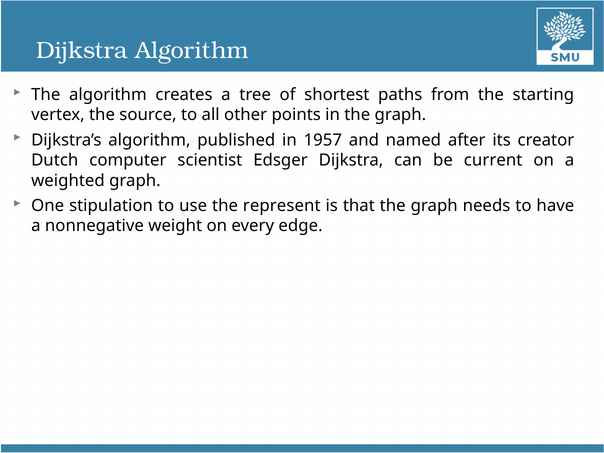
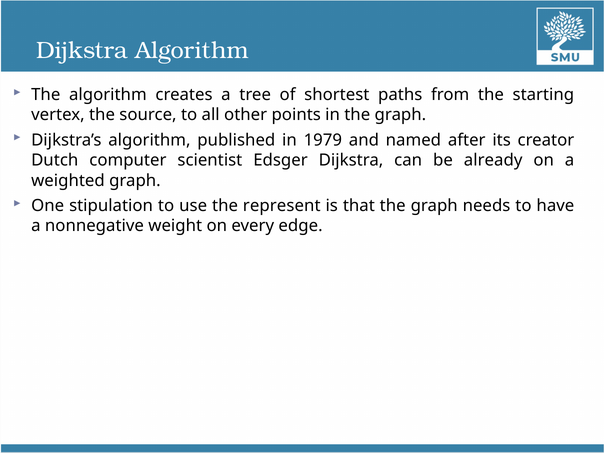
1957: 1957 -> 1979 (323, 140)
current: current -> already (493, 160)
